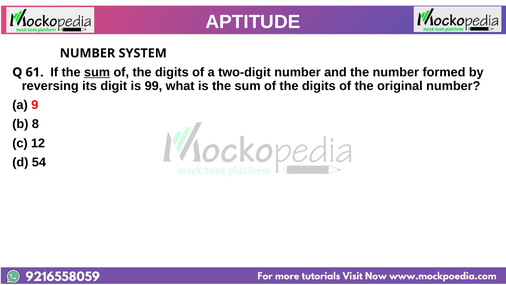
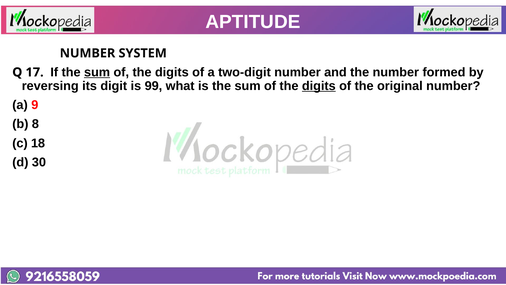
61: 61 -> 17 (35, 72)
digits underline: none -> present (319, 86)
12: 12 -> 18 (38, 143)
54: 54 -> 30 (39, 162)
